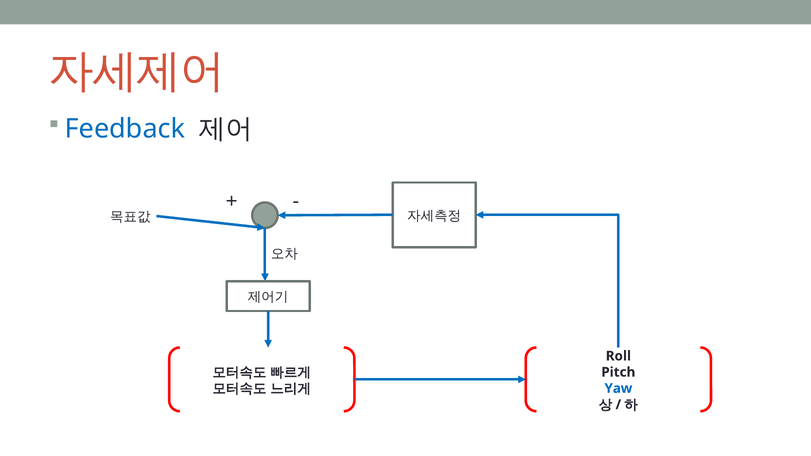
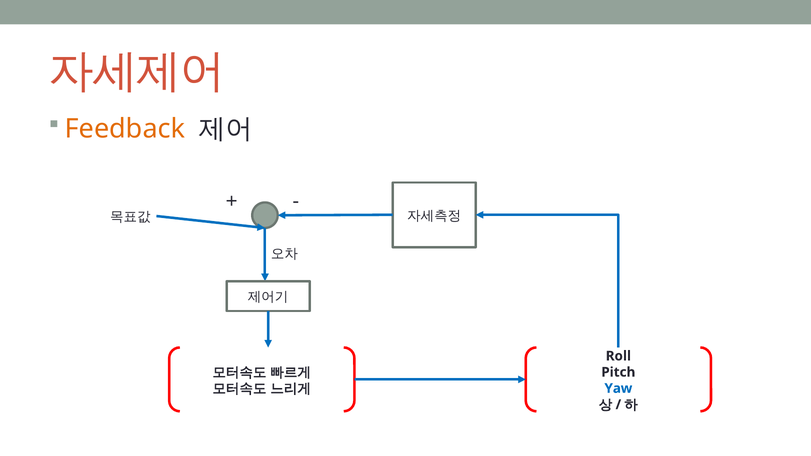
Feedback colour: blue -> orange (125, 129)
